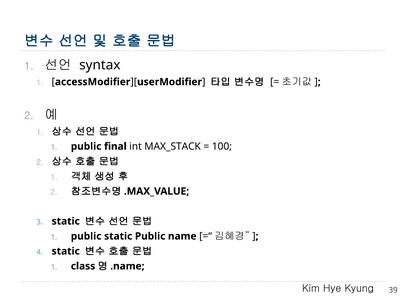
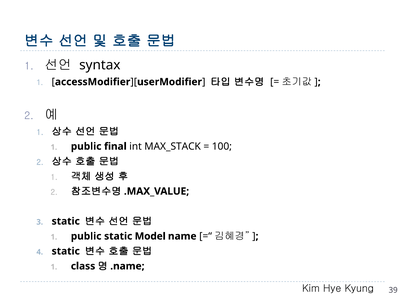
static Public: Public -> Model (150, 236)
